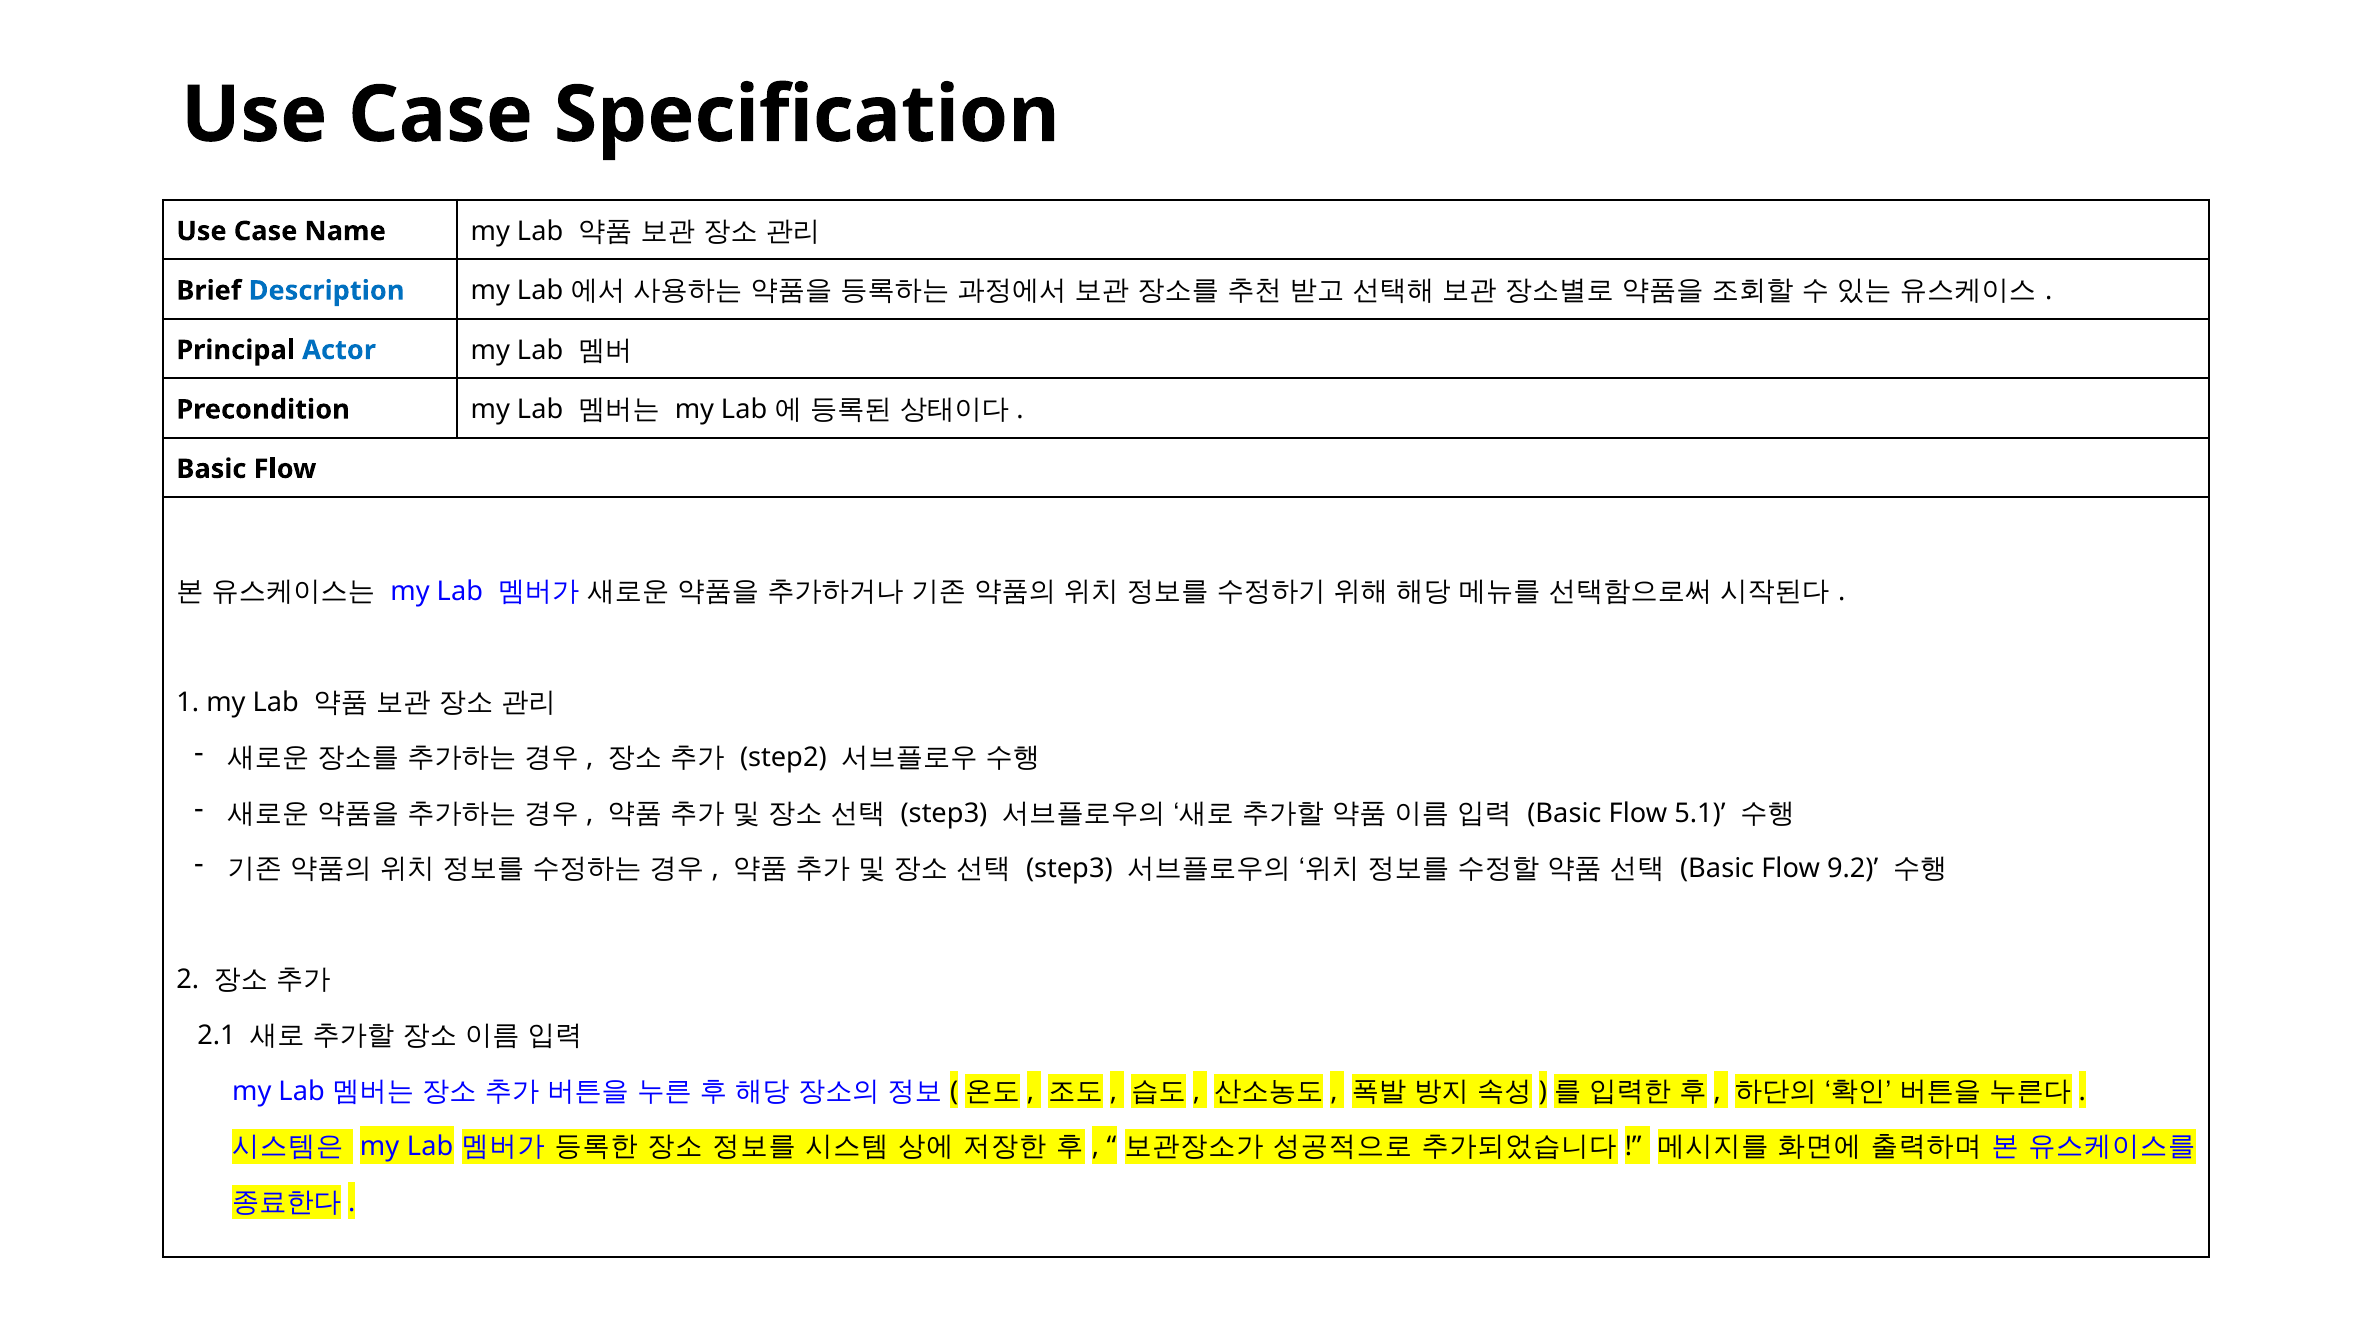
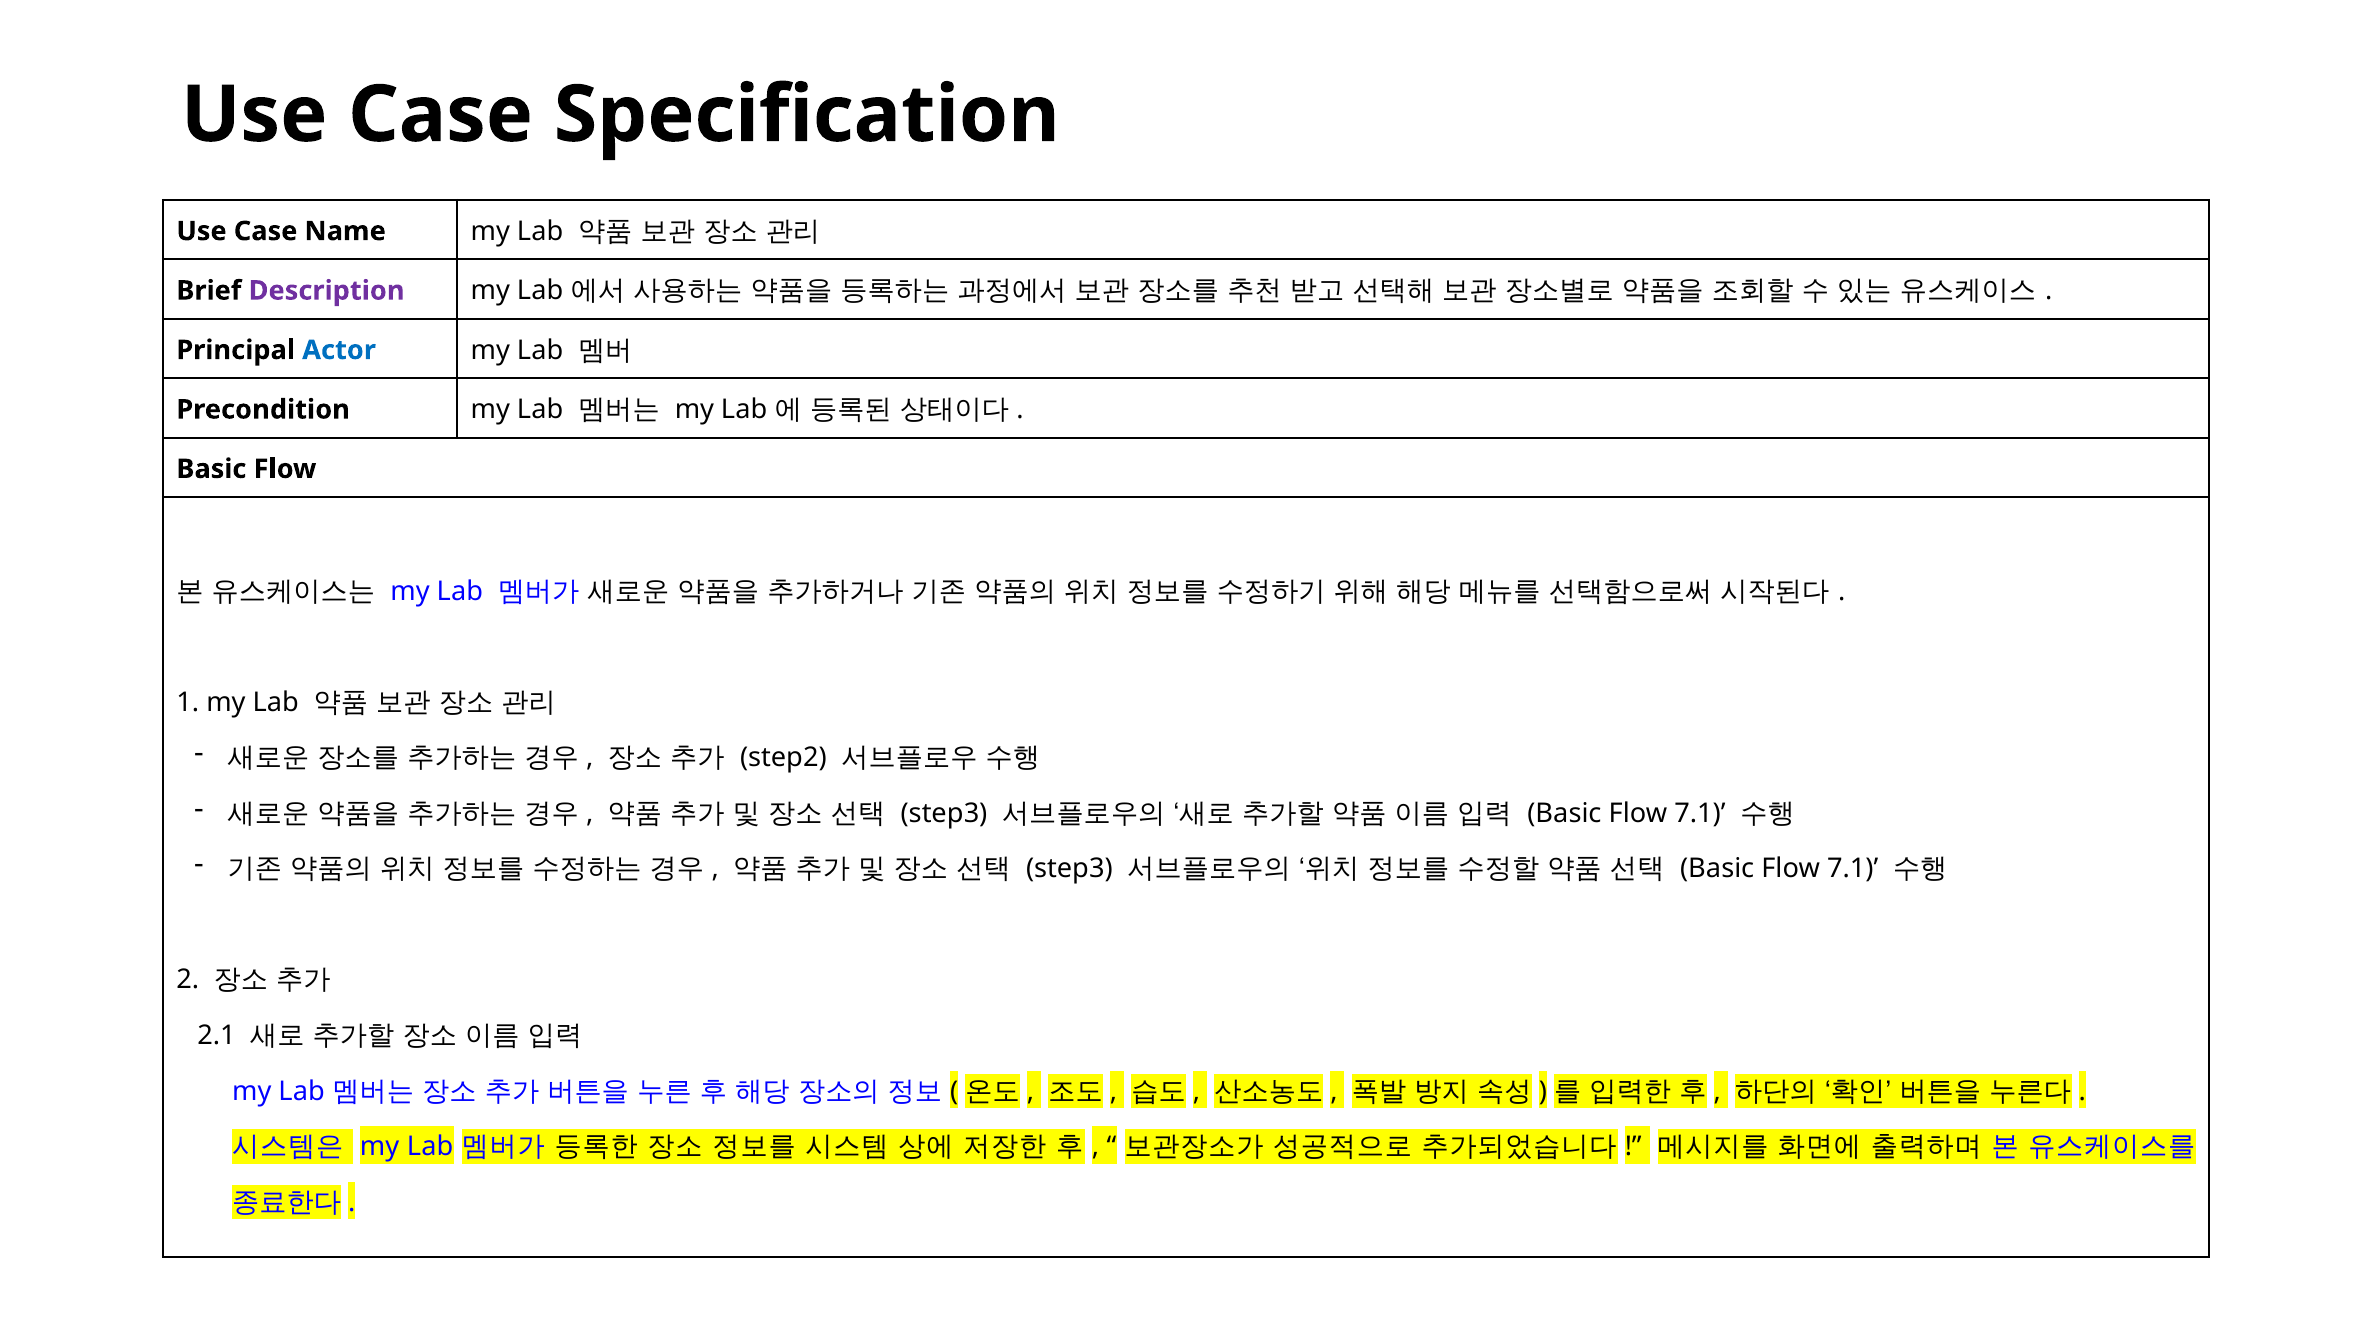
Description colour: blue -> purple (327, 291)
5.1: 5.1 -> 7.1 (1700, 814)
9.2: 9.2 -> 7.1 (1853, 869)
